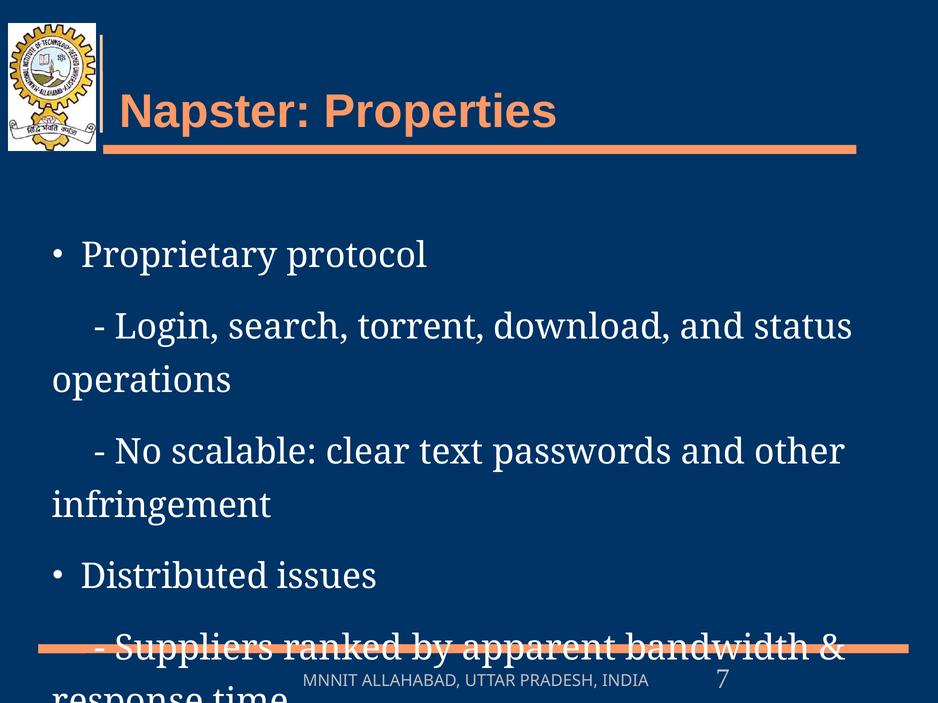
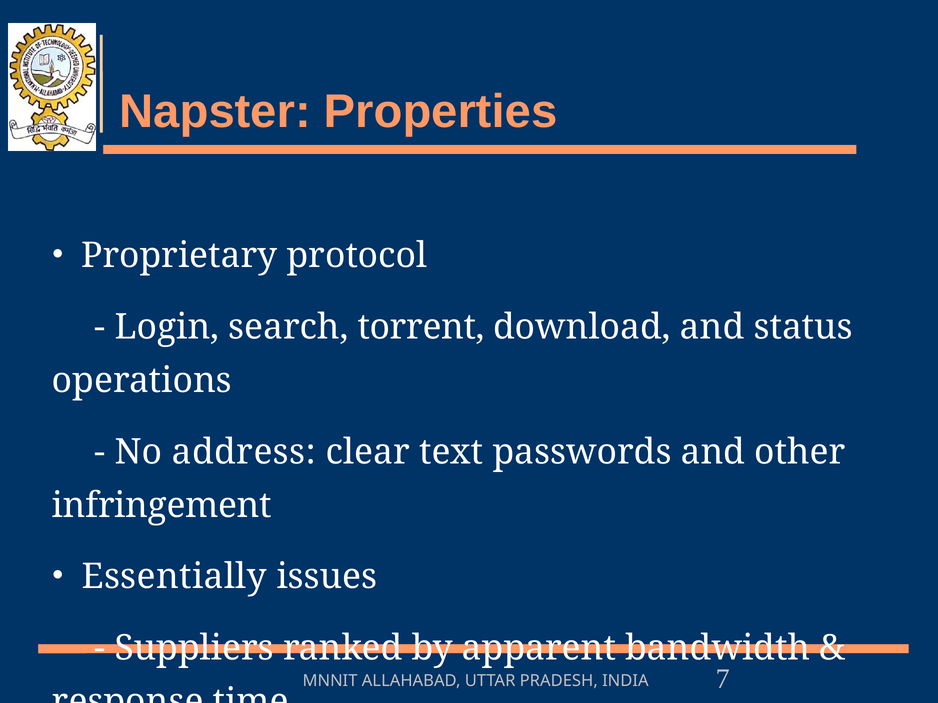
scalable: scalable -> address (244, 452)
Distributed: Distributed -> Essentially (174, 577)
